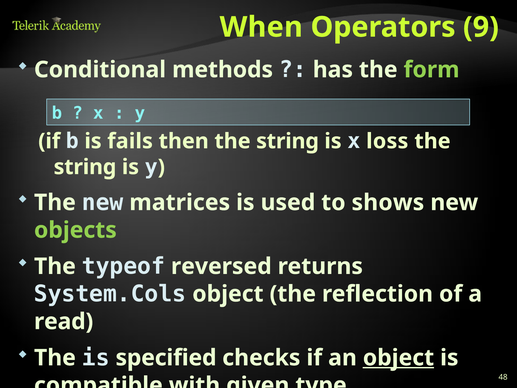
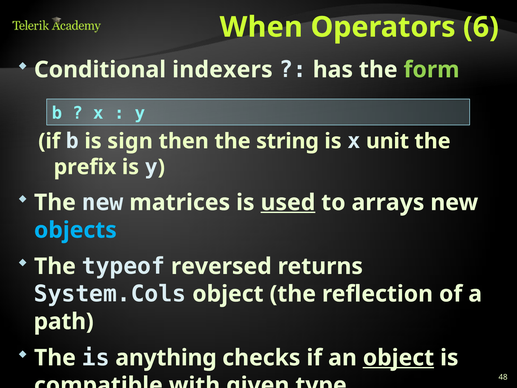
9: 9 -> 6 (481, 27)
methods: methods -> indexers (222, 70)
fails: fails -> sign (130, 141)
loss: loss -> unit (387, 141)
string: string -> prefix (85, 167)
used underline: none -> present (288, 202)
shows: shows -> arrays (388, 202)
objects colour: light green -> light blue (75, 230)
read: read -> path (64, 321)
specified: specified -> anything (166, 358)
